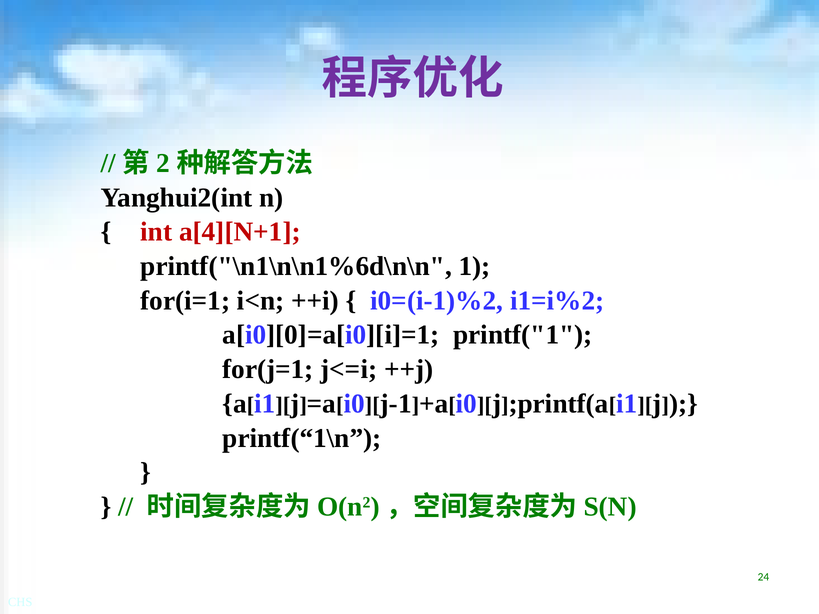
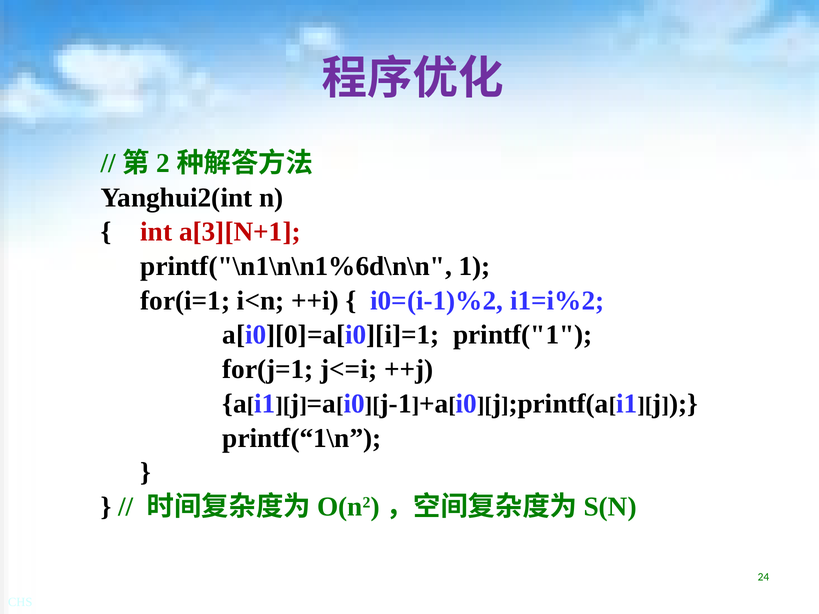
a[4][N+1: a[4][N+1 -> a[3][N+1 (240, 232)
